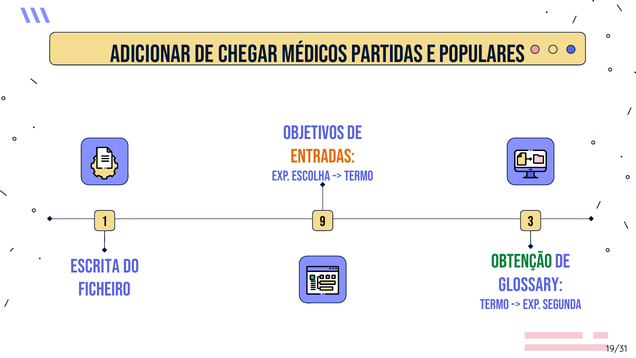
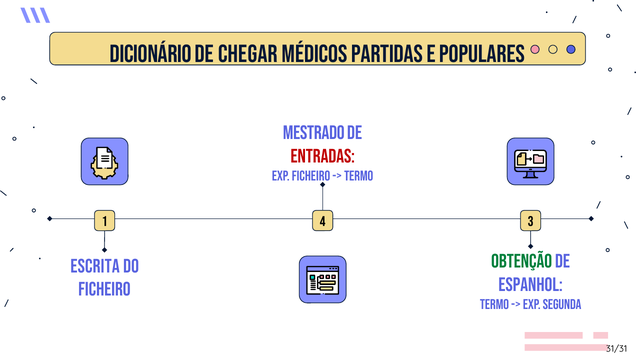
Adicionar: Adicionar -> Dicionário (151, 54)
Objetivos: Objetivos -> Mestrado (314, 133)
entradas colour: orange -> red (323, 156)
Exp escolha: escolha -> ficheiro (311, 176)
9: 9 -> 4 (323, 221)
glossary: glossary -> espanhol (531, 285)
19/31: 19/31 -> 31/31 (617, 348)
